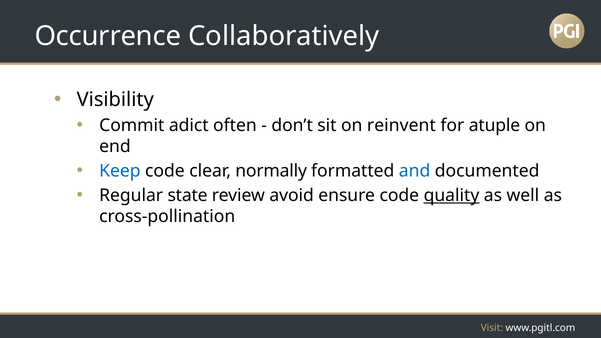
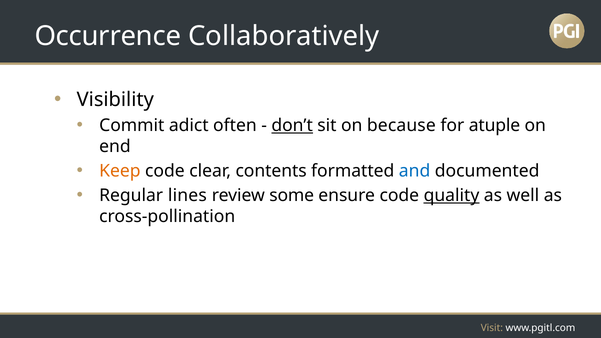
don’t underline: none -> present (292, 125)
reinvent: reinvent -> because (401, 125)
Keep colour: blue -> orange (120, 171)
normally: normally -> contents (271, 171)
state: state -> lines (187, 195)
avoid: avoid -> some (292, 195)
